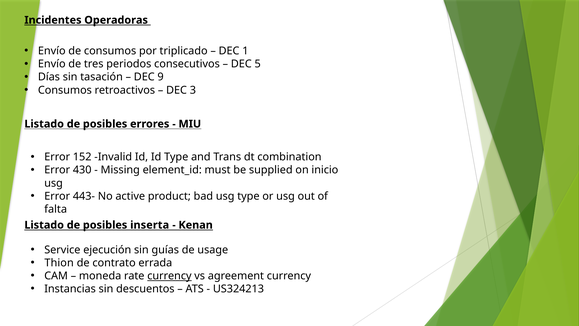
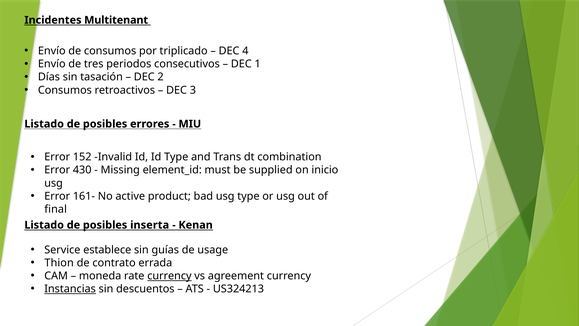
Operadoras: Operadoras -> Multitenant (116, 20)
1: 1 -> 4 (245, 51)
5: 5 -> 1 (258, 64)
9: 9 -> 2 (161, 77)
443-: 443- -> 161- (84, 196)
falta: falta -> final (56, 209)
ejecución: ejecución -> establece (107, 250)
Instancias underline: none -> present (70, 289)
